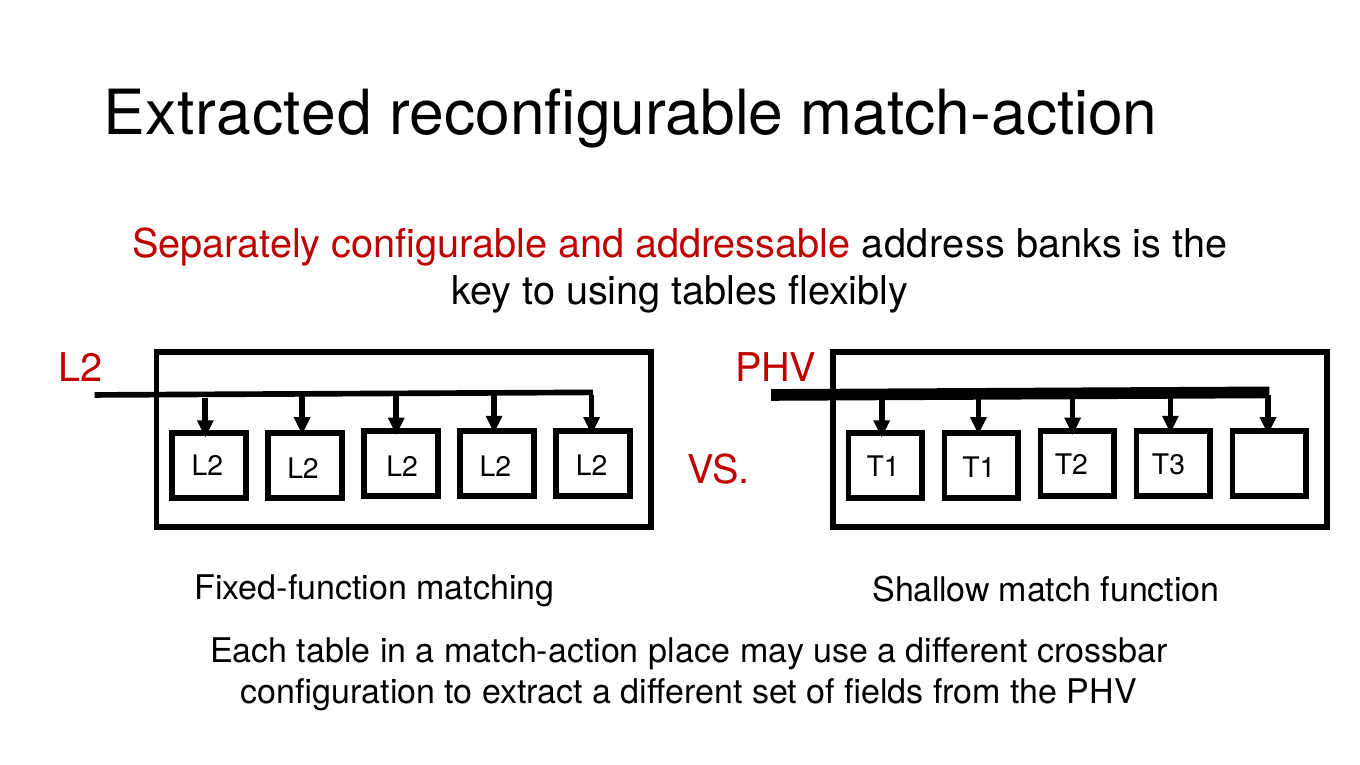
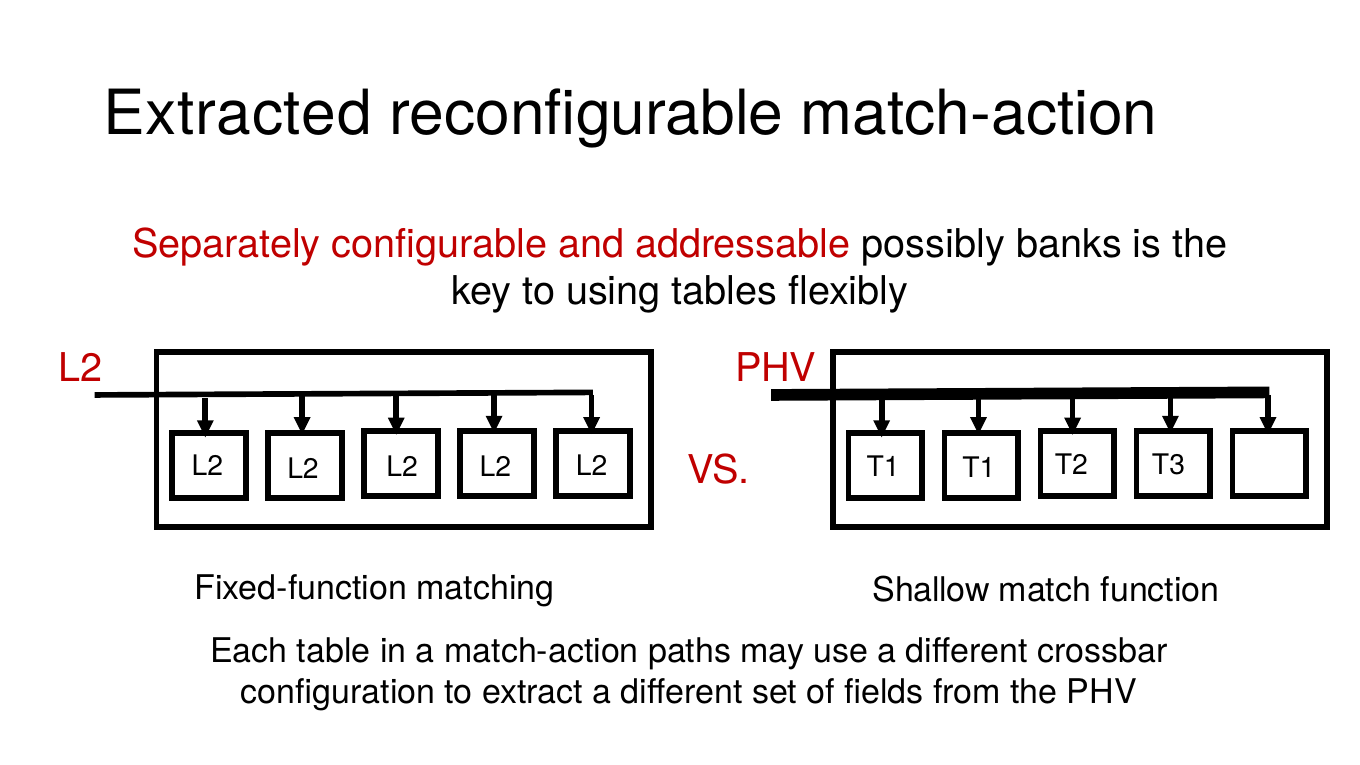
address: address -> possibly (934, 244)
place: place -> paths (690, 651)
